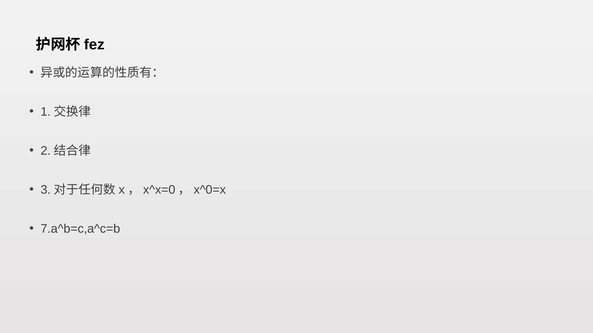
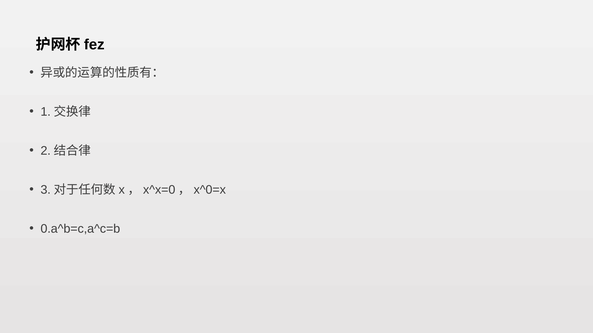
7.a^b=c,a^c=b: 7.a^b=c,a^c=b -> 0.a^b=c,a^c=b (80, 229)
